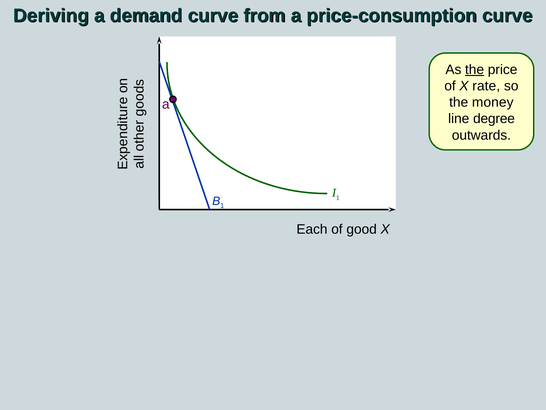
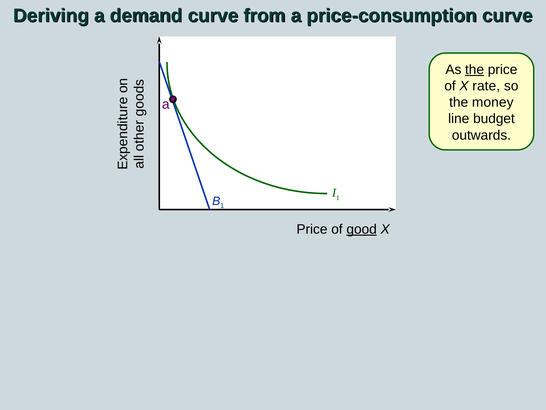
degree: degree -> budget (494, 119)
Each: Each -> Price (312, 229)
good underline: none -> present (362, 229)
